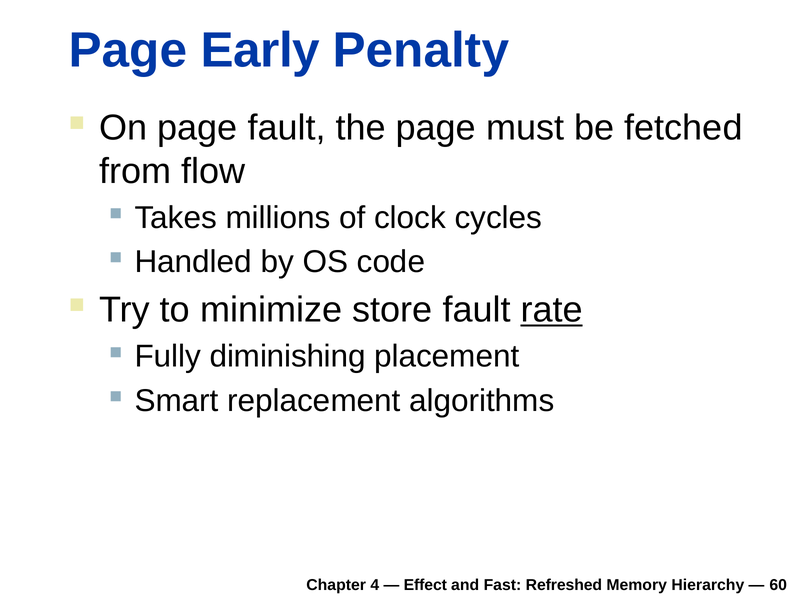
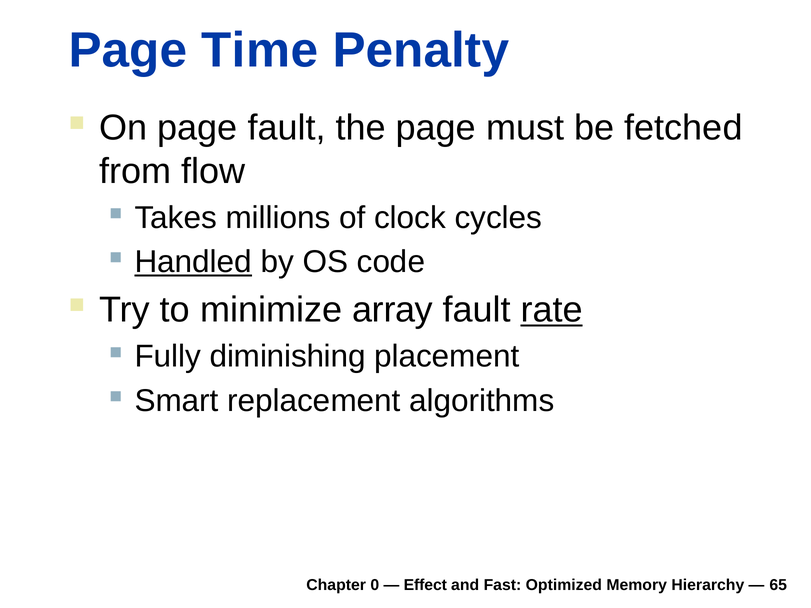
Early: Early -> Time (260, 50)
Handled underline: none -> present (193, 262)
store: store -> array (393, 310)
4: 4 -> 0 (375, 585)
Refreshed: Refreshed -> Optimized (564, 585)
60: 60 -> 65 (778, 585)
